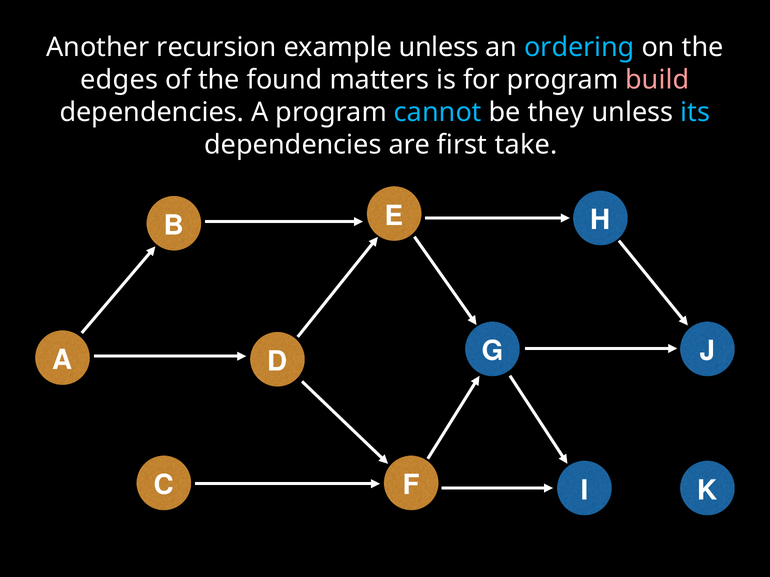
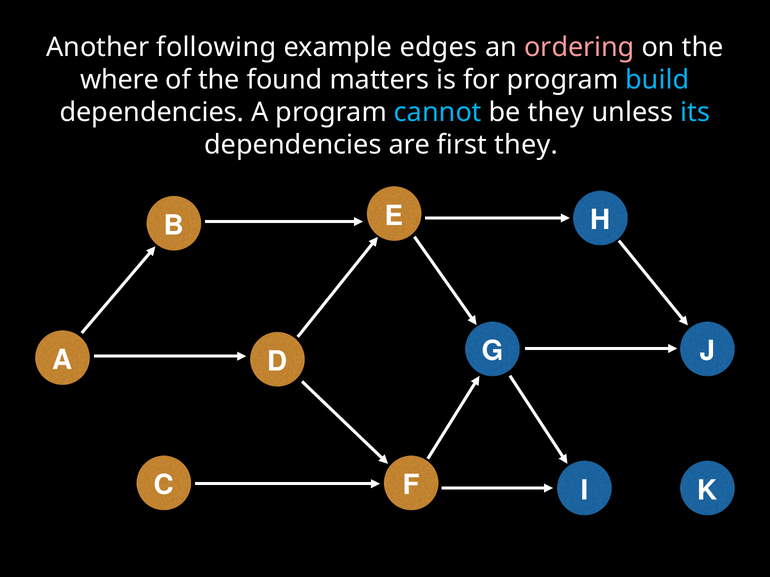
recursion: recursion -> following (216, 47)
example unless: unless -> edges (438, 47)
ordering colour: light blue -> pink (579, 47)
edges: edges -> where (119, 80)
build colour: pink -> light blue (657, 80)
first take: take -> they (526, 145)
